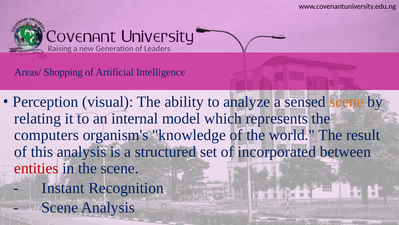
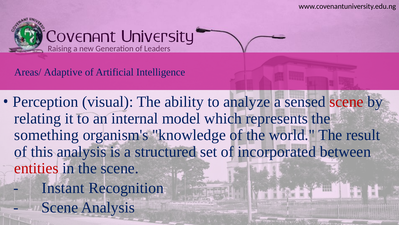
Shopping: Shopping -> Adaptive (63, 72)
scene colour: orange -> red (346, 102)
computers: computers -> something (47, 135)
